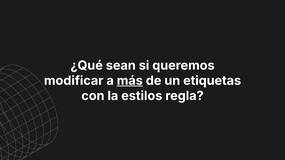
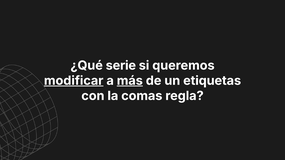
sean: sean -> serie (121, 66)
modificar underline: none -> present (74, 81)
estilos: estilos -> comas (142, 96)
